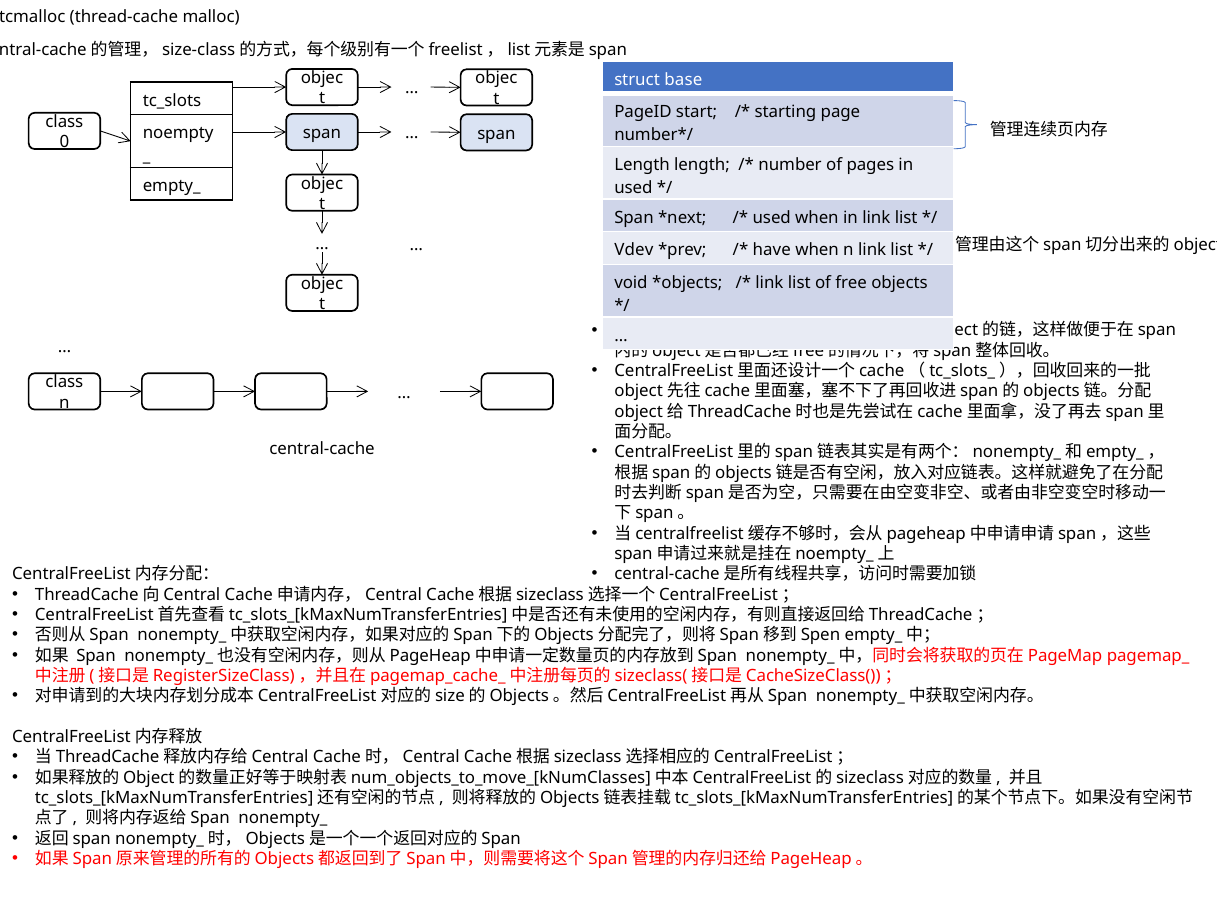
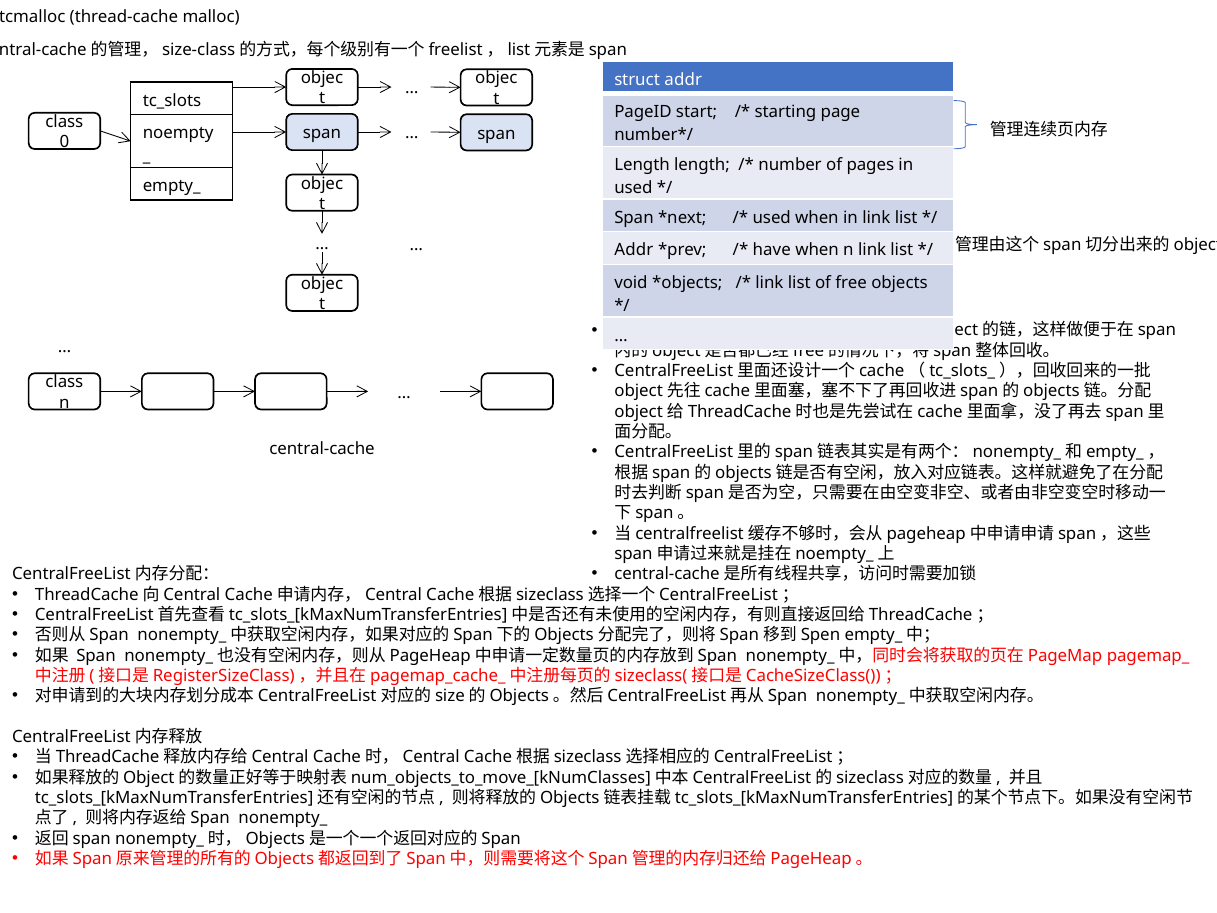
struct base: base -> addr (683, 79)
Vdev: Vdev -> Addr (634, 250)
